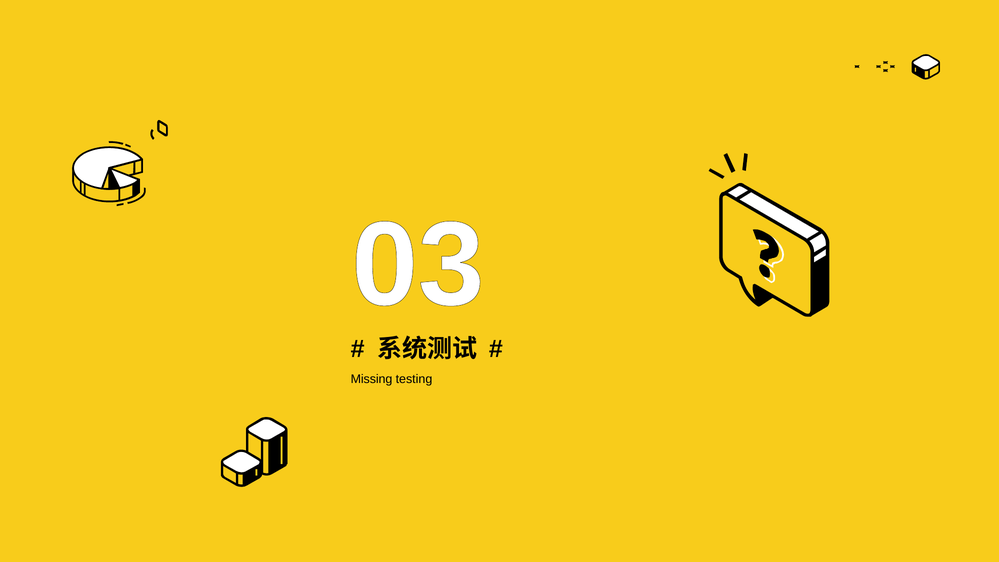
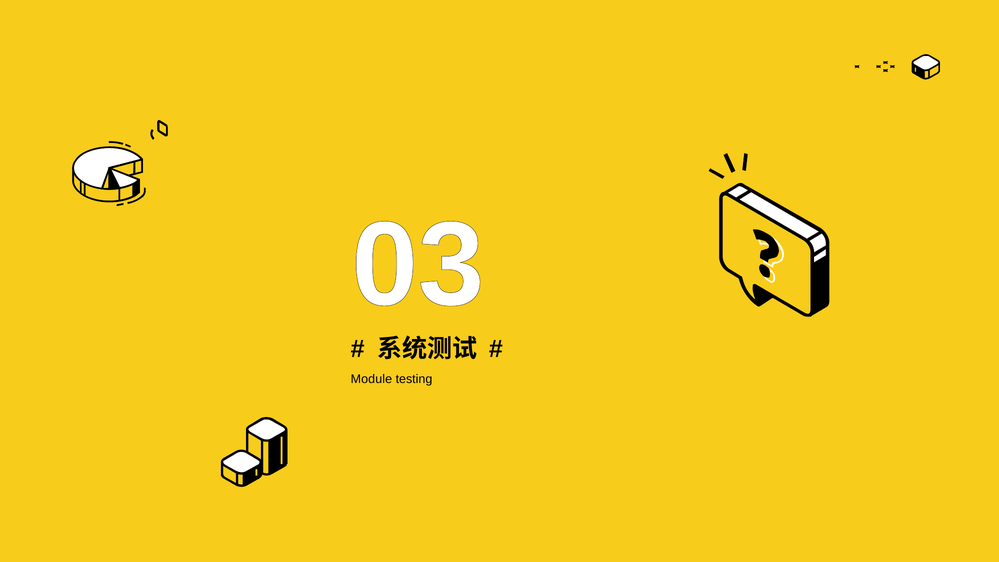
Missing: Missing -> Module (371, 379)
